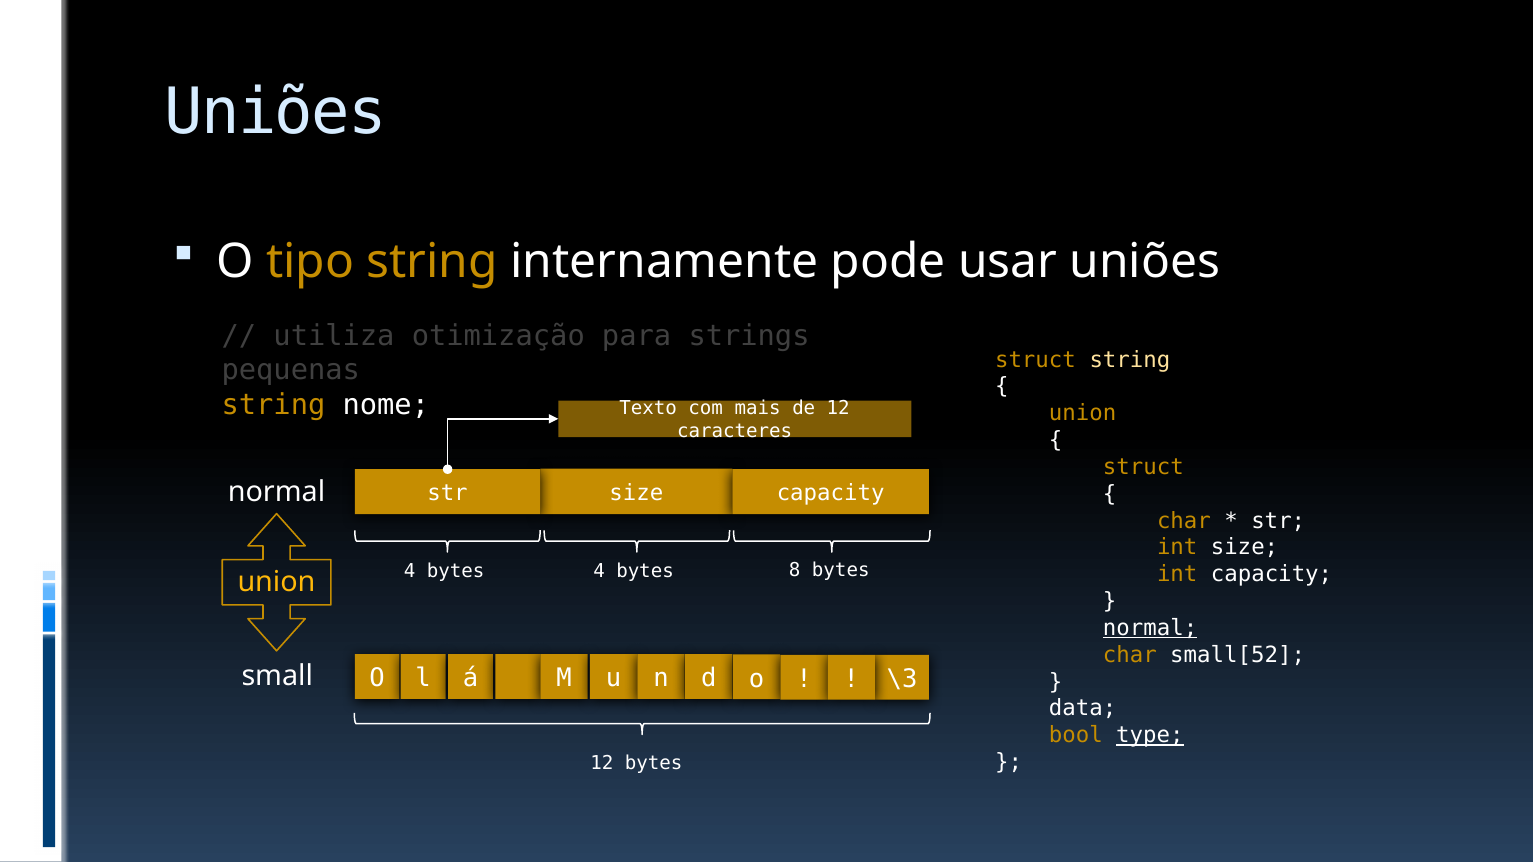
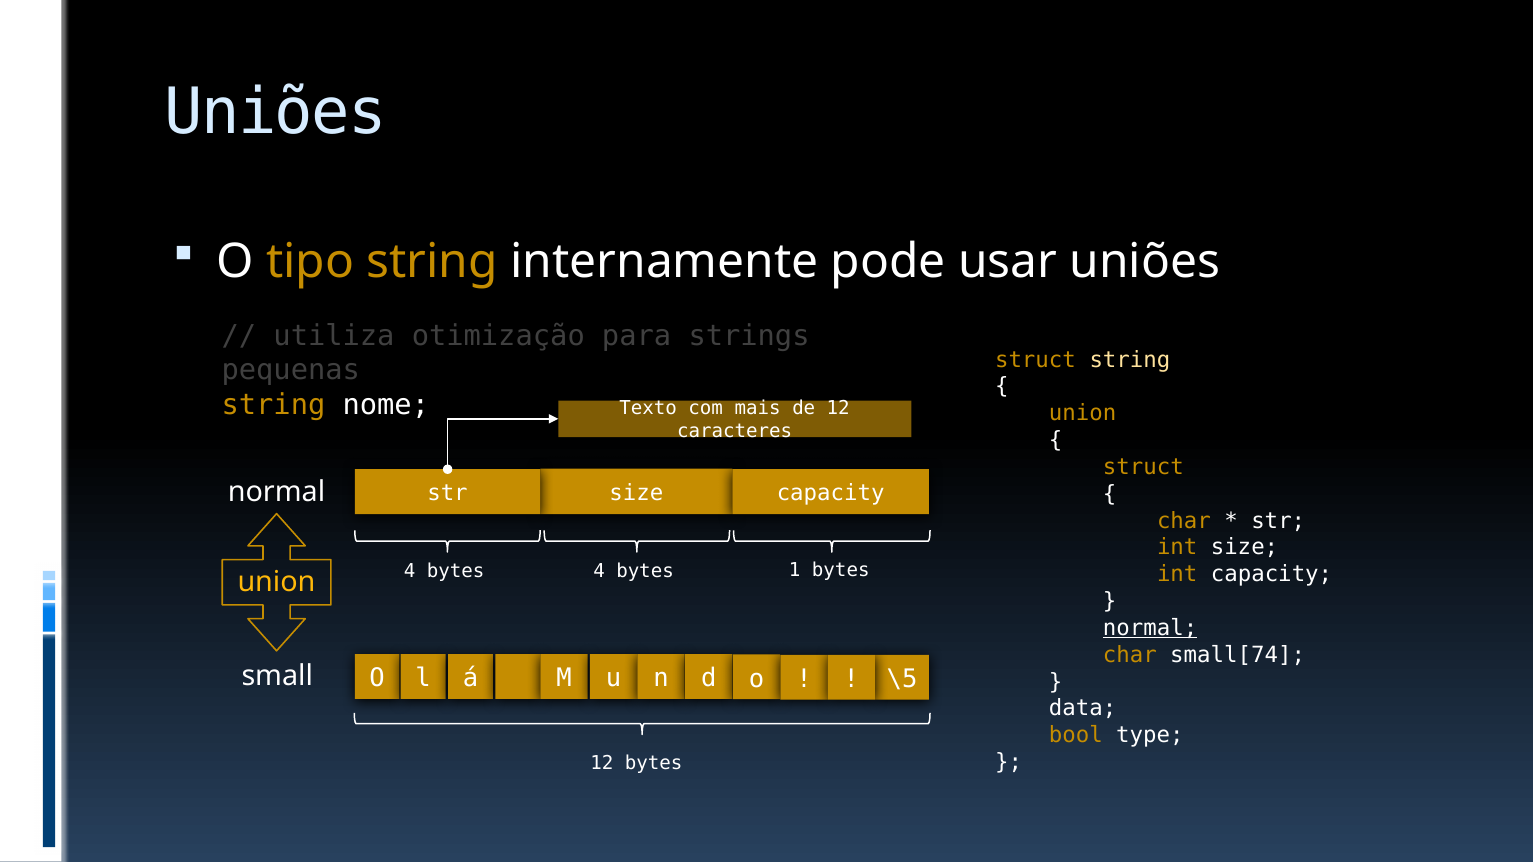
8: 8 -> 1 (795, 571)
small[52: small[52 -> small[74 (1238, 655)
\3: \3 -> \5 (902, 679)
type underline: present -> none (1150, 736)
